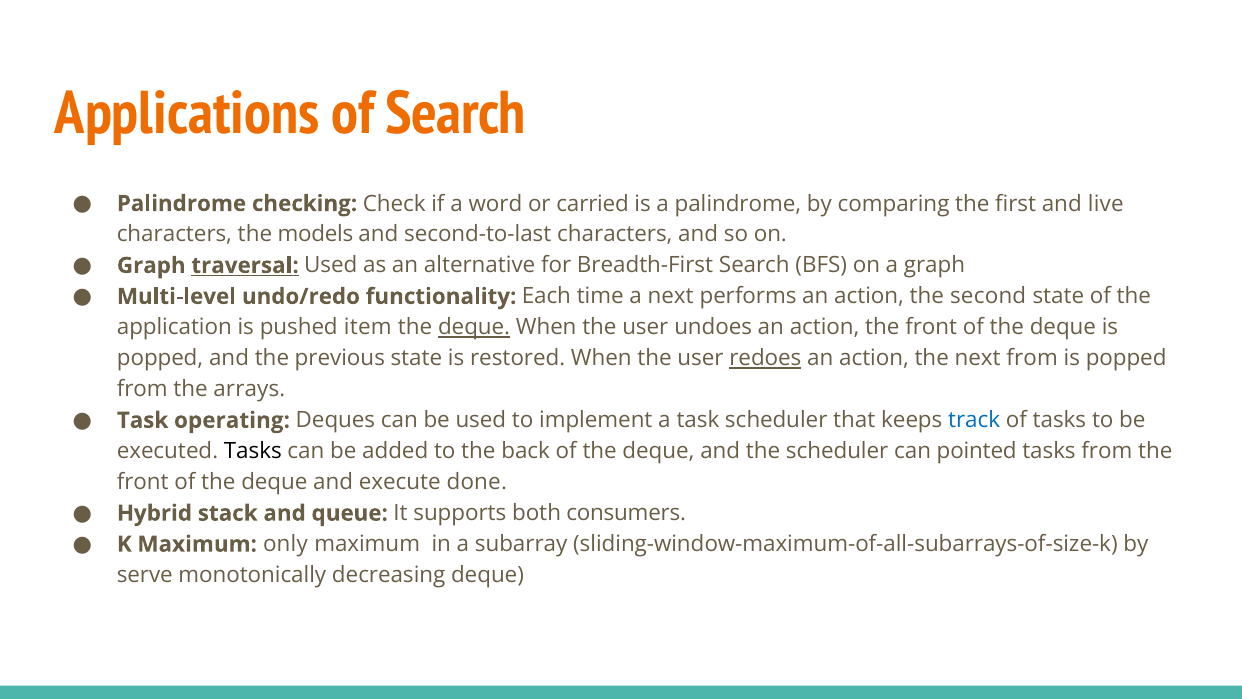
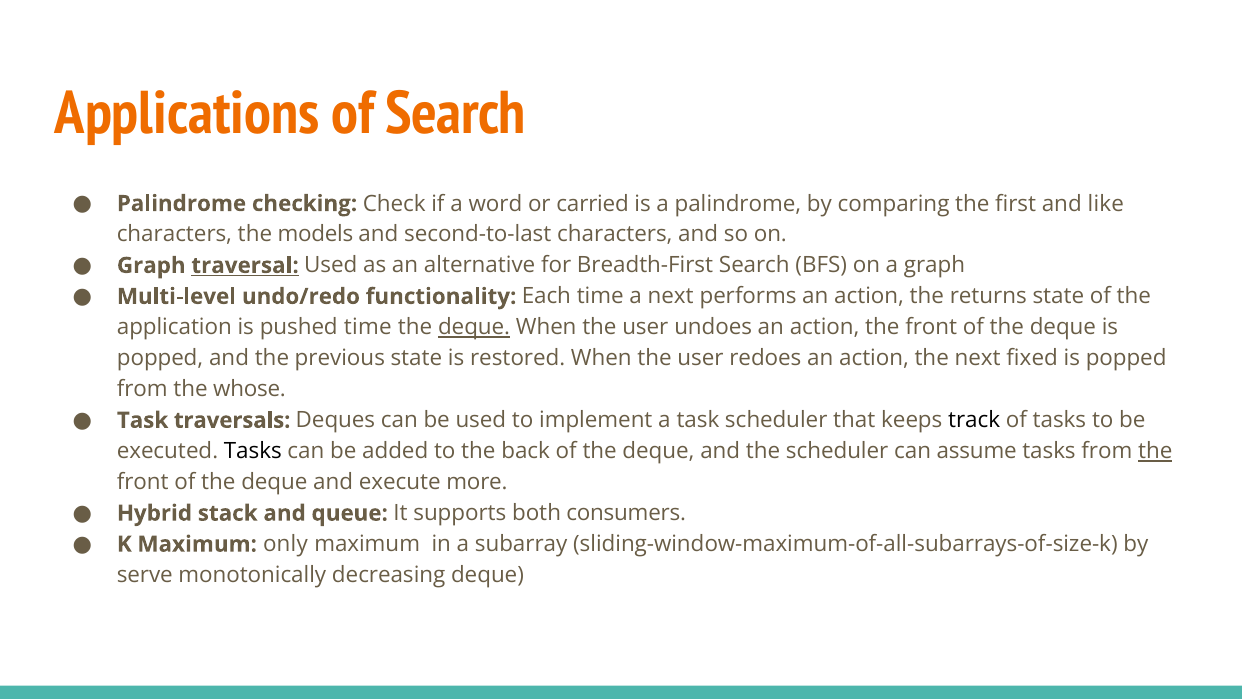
live: live -> like (1106, 203)
second: second -> returns (988, 296)
pushed item: item -> time (368, 327)
redoes underline: present -> none (765, 358)
next from: from -> fixed (1032, 358)
arrays: arrays -> whose (250, 389)
operating: operating -> traversals (232, 420)
track colour: blue -> black (974, 420)
pointed: pointed -> assume (977, 451)
the underline: none -> present (1155, 451)
done: done -> more (477, 482)
